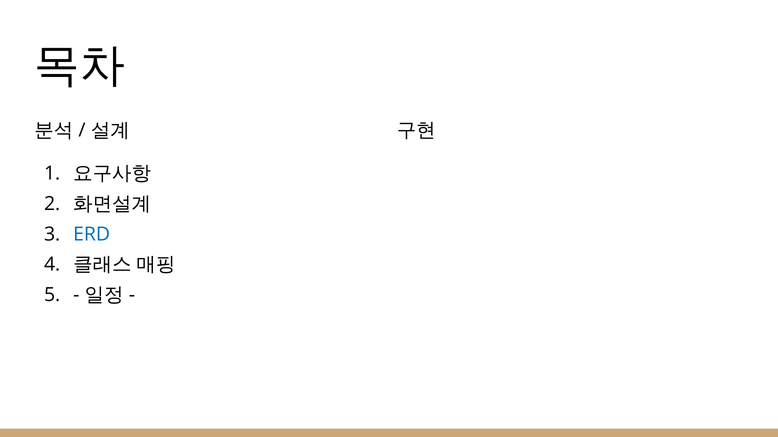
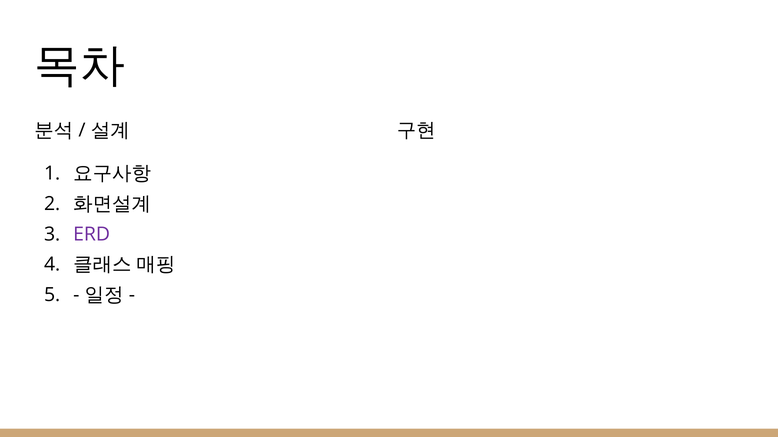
ERD colour: blue -> purple (92, 234)
